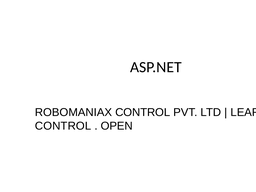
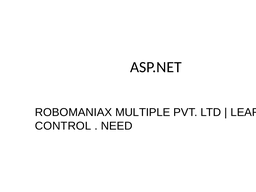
ROBOMANIAX CONTROL: CONTROL -> MULTIPLE (143, 112)
OPEN: OPEN -> NEED (117, 126)
